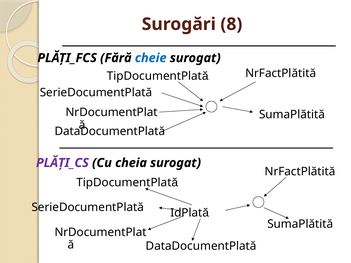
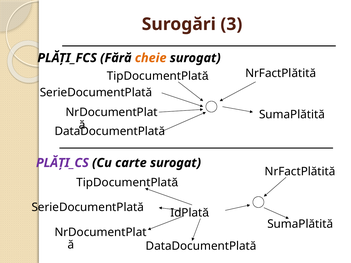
8: 8 -> 3 (231, 24)
cheie colour: blue -> orange (151, 58)
cheia: cheia -> carte (131, 163)
